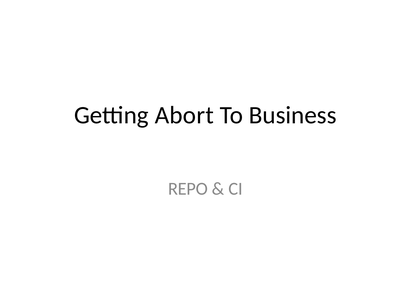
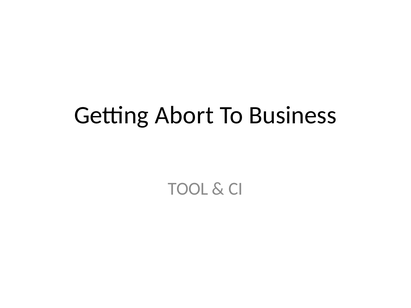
REPO: REPO -> TOOL (188, 189)
